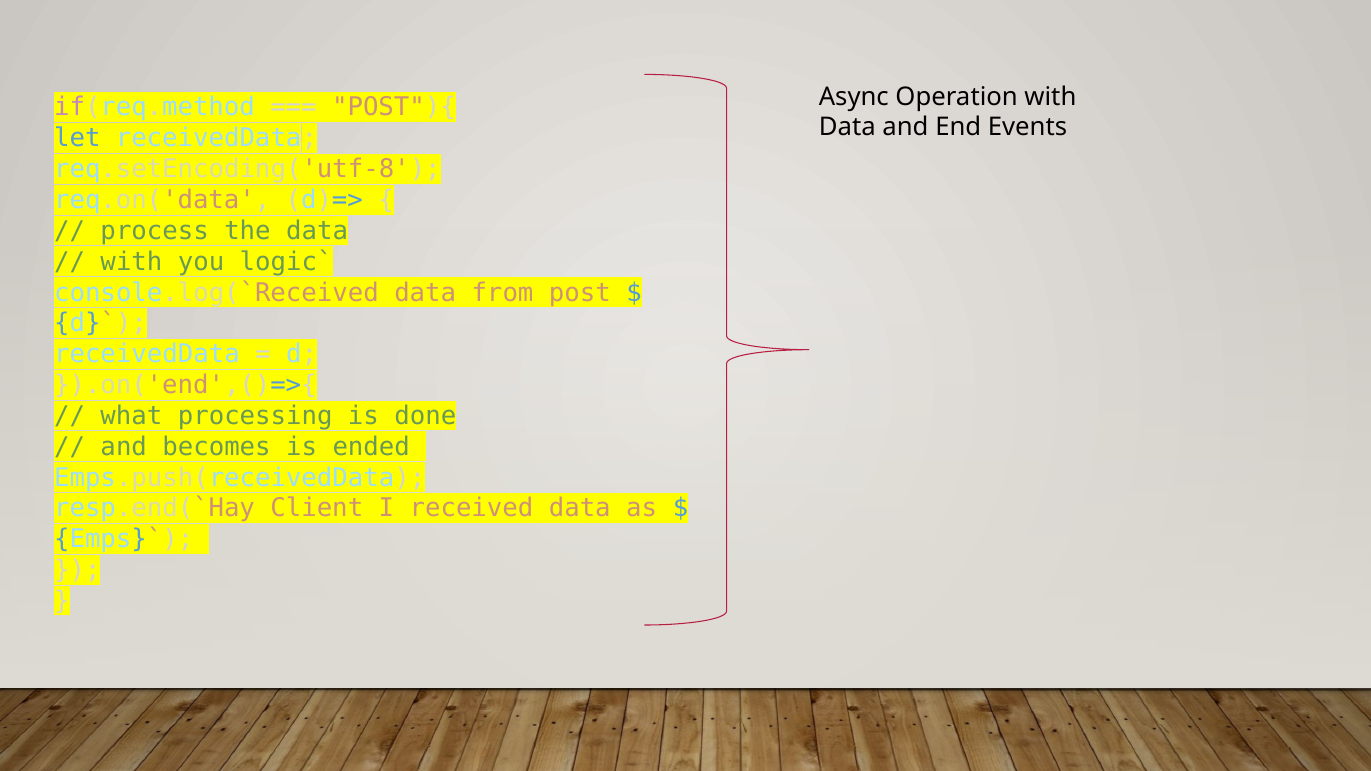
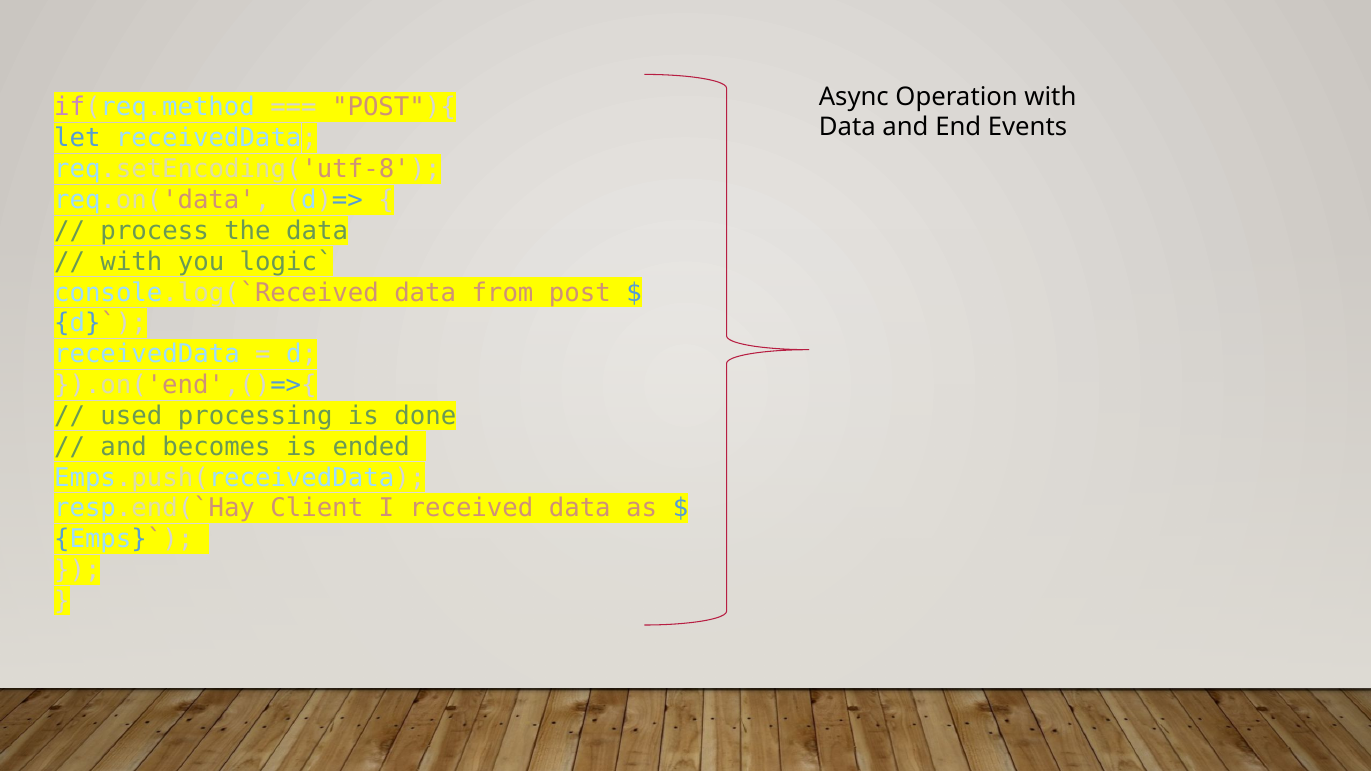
what: what -> used (131, 416)
